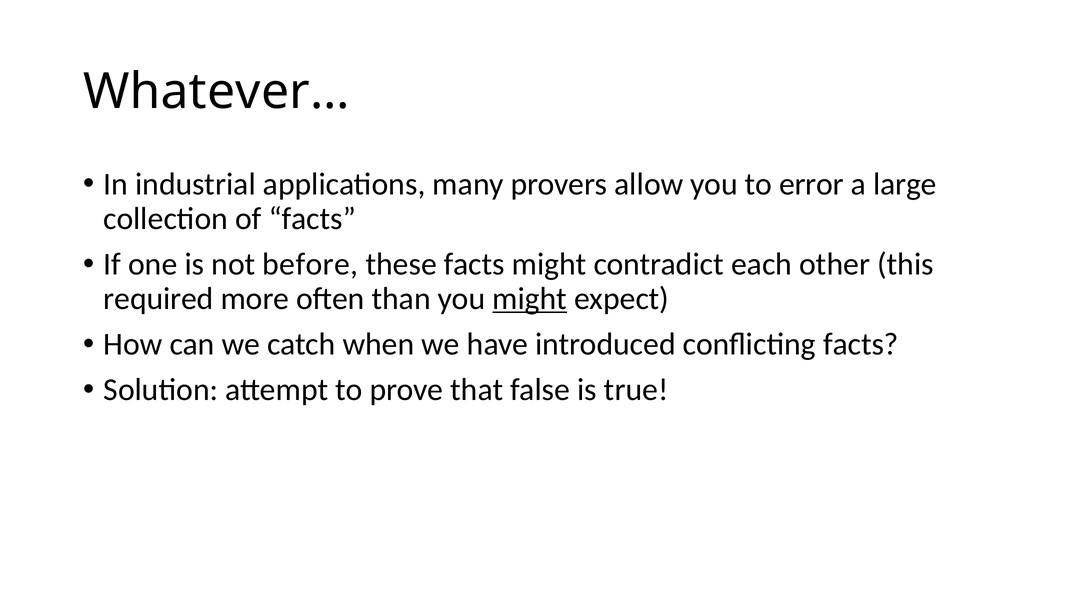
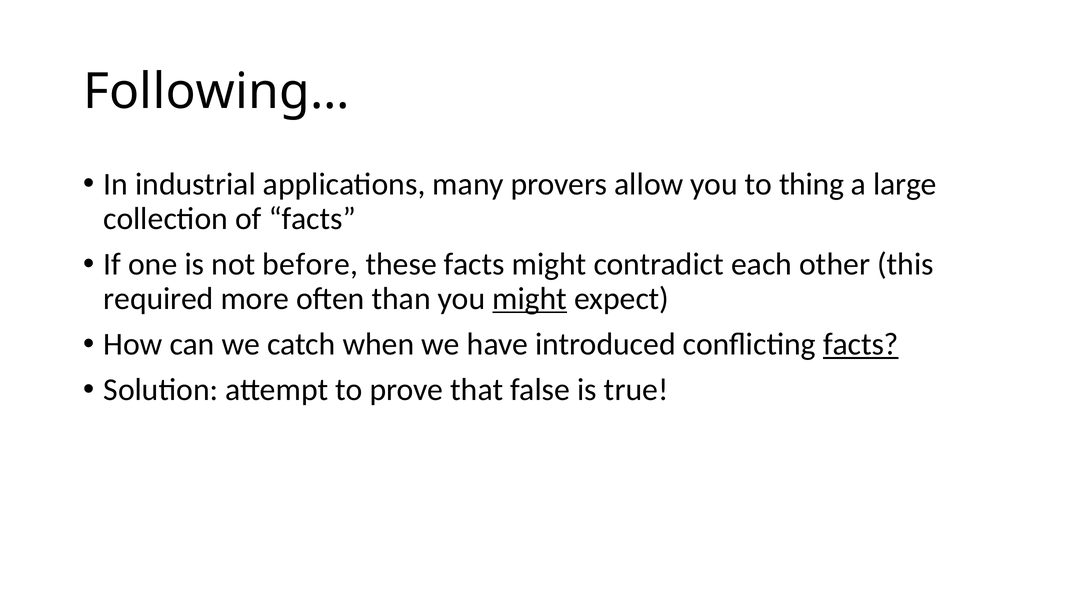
Whatever…: Whatever… -> Following… (216, 91)
error: error -> thing (811, 184)
facts underline: none -> present (861, 344)
